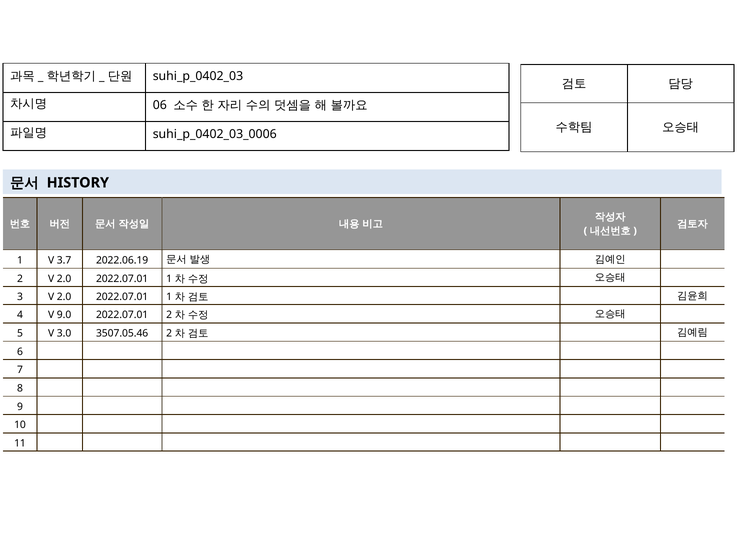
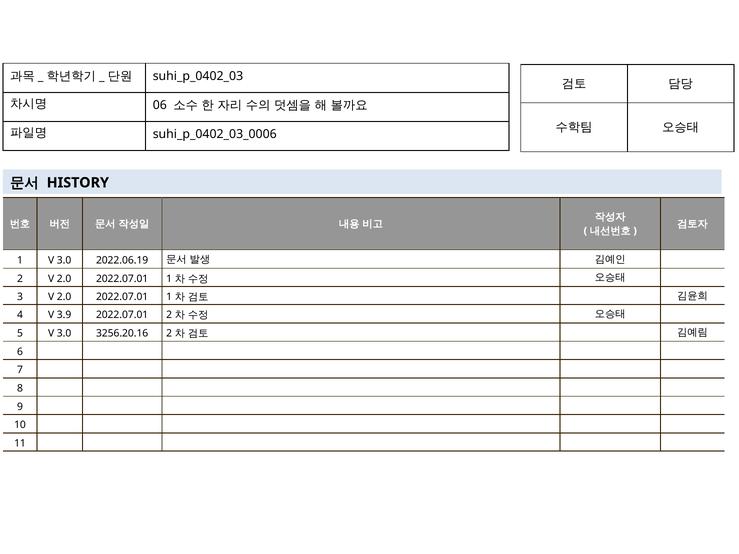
1 V 3.7: 3.7 -> 3.0 (64, 260)
9.0: 9.0 -> 3.9 (64, 315)
3507.05.46: 3507.05.46 -> 3256.20.16 (122, 334)
